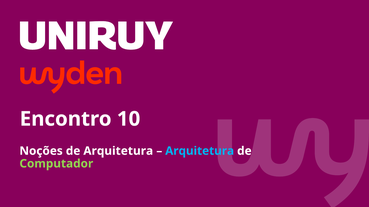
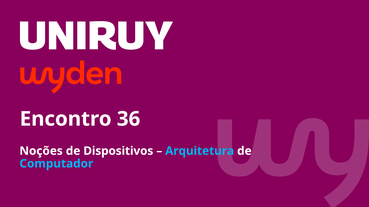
10: 10 -> 36 (129, 119)
de Arquitetura: Arquitetura -> Dispositivos (118, 151)
Computador colour: light green -> light blue (56, 164)
